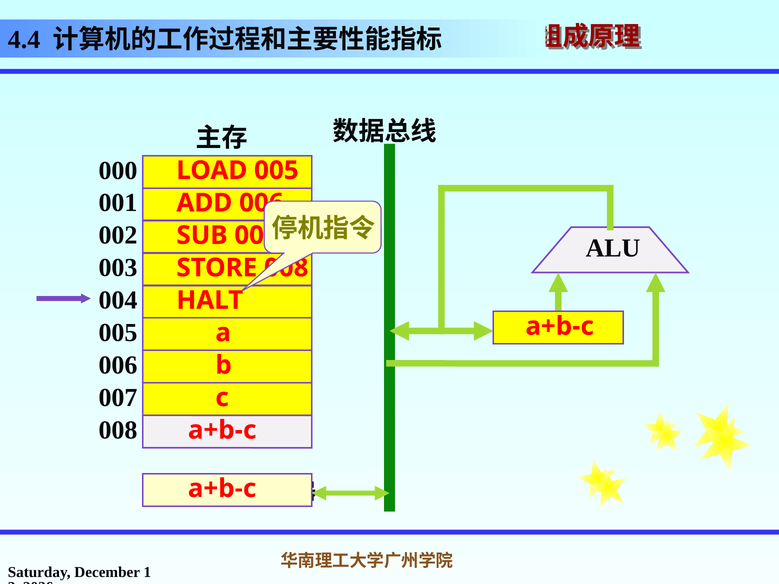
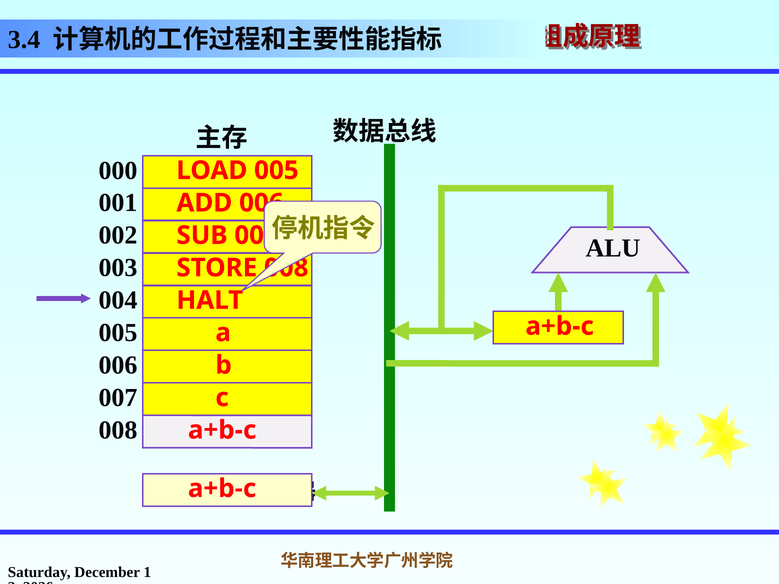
4.4: 4.4 -> 3.4 (24, 40)
